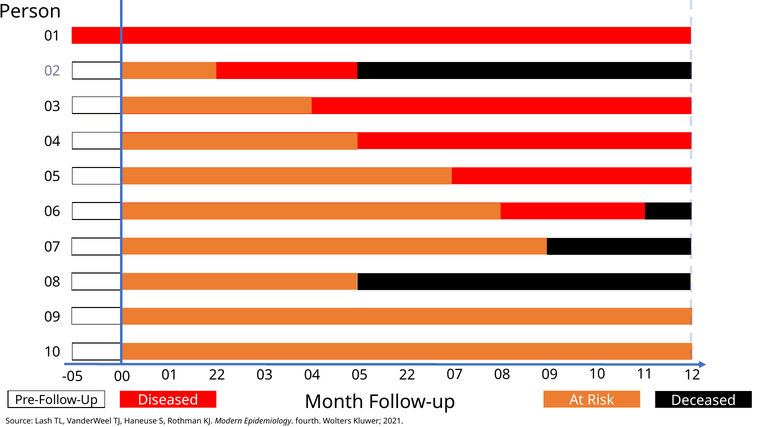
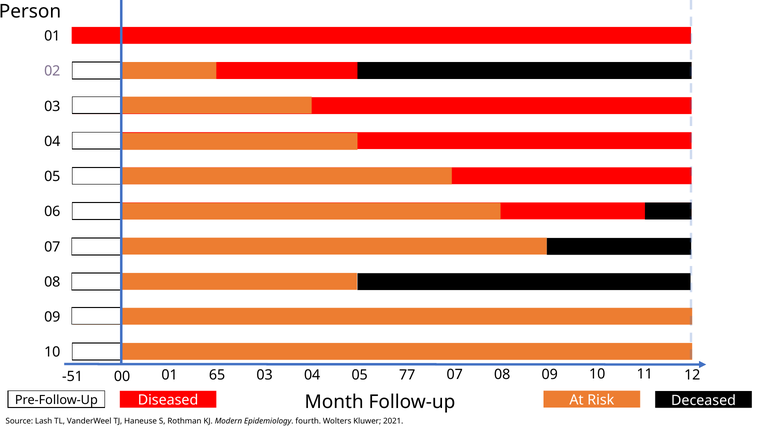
-05: -05 -> -51 (73, 377)
01 22: 22 -> 65 (217, 376)
05 22: 22 -> 77 (407, 375)
